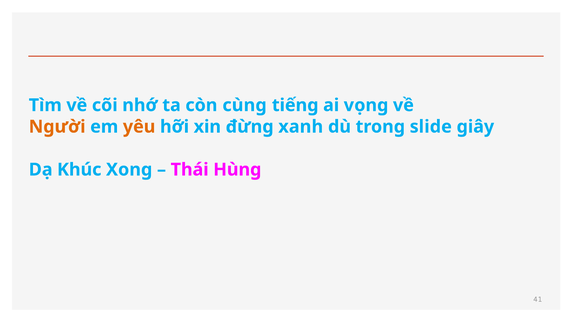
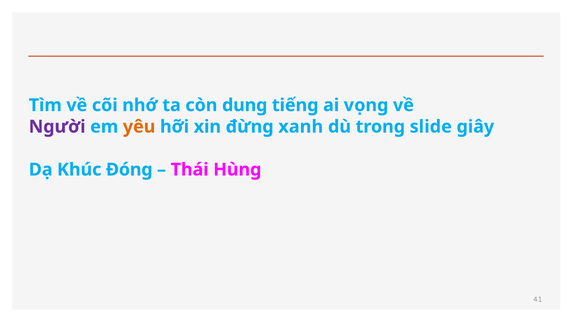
cùng: cùng -> dung (245, 105)
Người colour: orange -> purple (57, 127)
Xong: Xong -> Đóng (129, 169)
